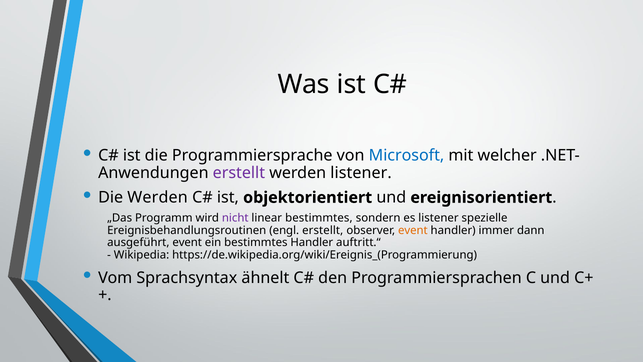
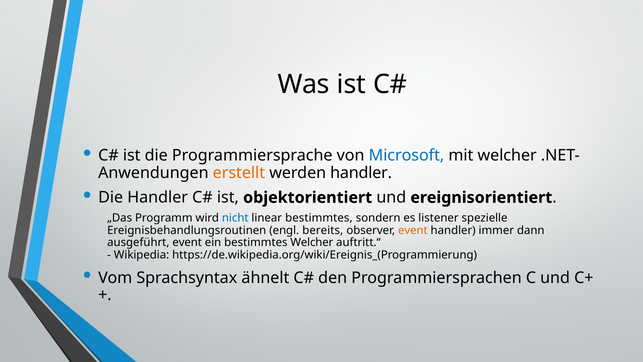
erstellt colour: purple -> orange (239, 173)
werden listener: listener -> handler (361, 173)
Die Werden: Werden -> Handler (158, 197)
nicht colour: purple -> blue (235, 218)
engl erstellt: erstellt -> bereits (323, 230)
bestimmtes Handler: Handler -> Welcher (312, 242)
